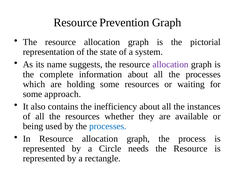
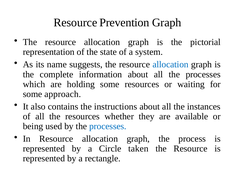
allocation colour: purple -> blue (171, 65)
inefficiency: inefficiency -> instructions (116, 107)
needs: needs -> taken (138, 149)
